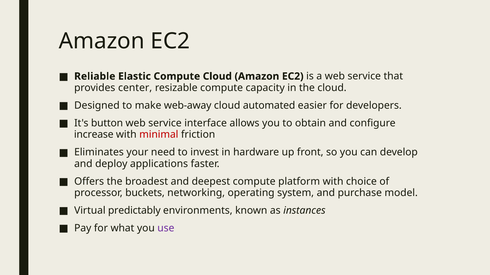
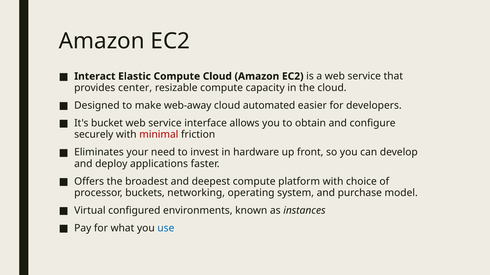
Reliable: Reliable -> Interact (95, 76)
button: button -> bucket (107, 123)
increase: increase -> securely (94, 135)
predictably: predictably -> configured (134, 211)
use colour: purple -> blue (166, 229)
